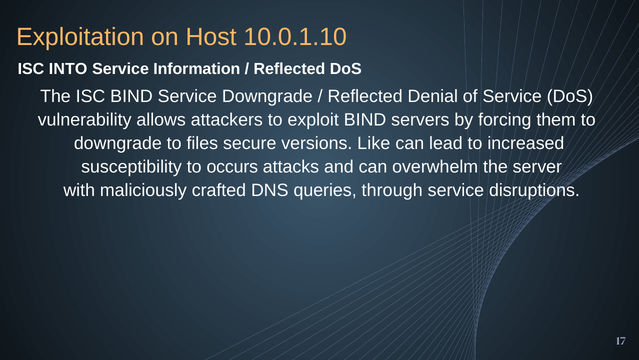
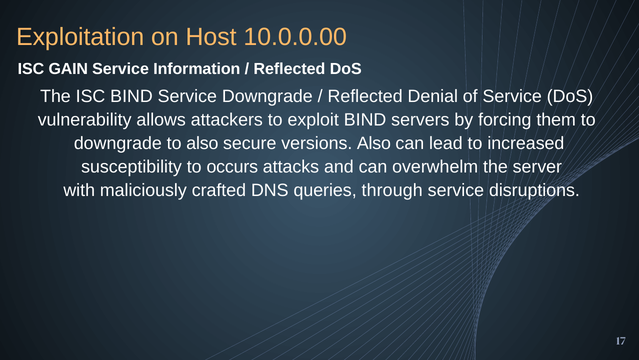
10.0.1.10: 10.0.1.10 -> 10.0.0.00 (295, 37)
INTO: INTO -> GAIN (68, 69)
to files: files -> also (202, 143)
versions Like: Like -> Also (374, 143)
